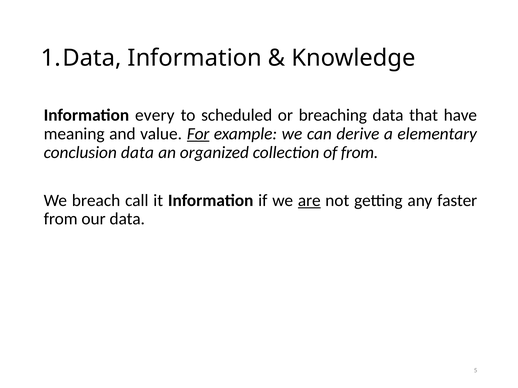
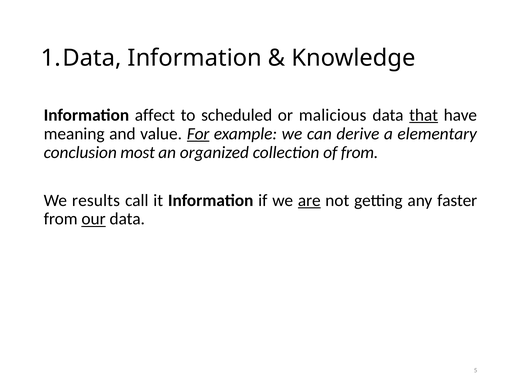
every: every -> affect (155, 115)
breaching: breaching -> malicious (333, 115)
that underline: none -> present (424, 115)
conclusion data: data -> most (138, 153)
breach: breach -> results (96, 201)
our underline: none -> present (94, 219)
